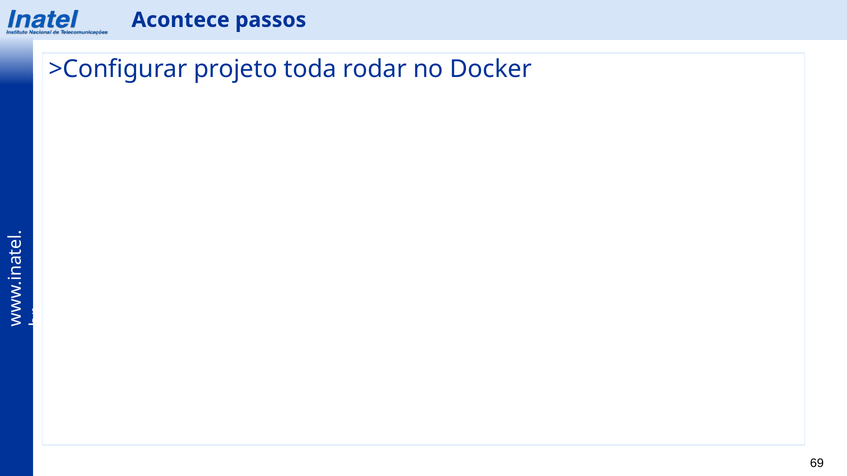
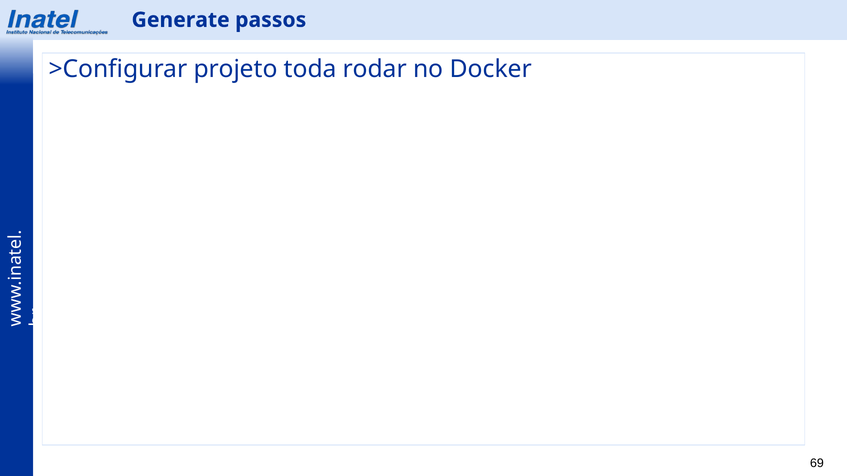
Acontece: Acontece -> Generate (181, 20)
